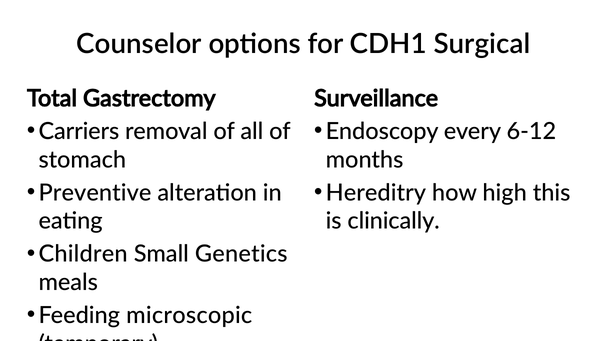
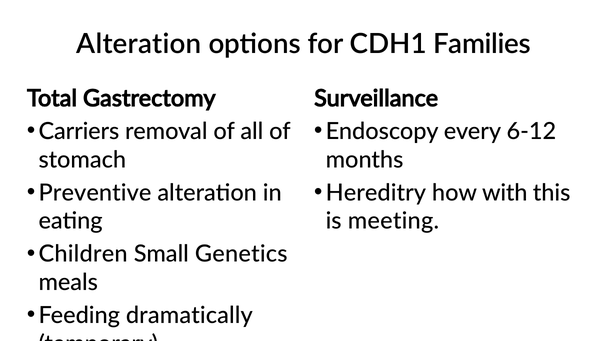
Counselor: Counselor -> Alteration (139, 44)
Surgical: Surgical -> Families (482, 44)
high: high -> with (505, 193)
clinically: clinically -> meeting (393, 221)
microscopic: microscopic -> dramatically (189, 315)
